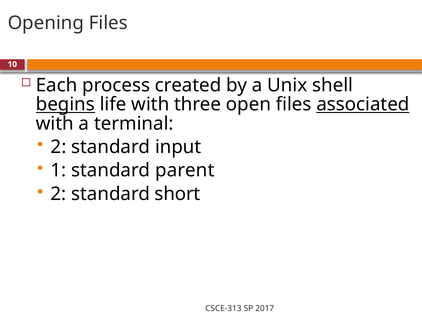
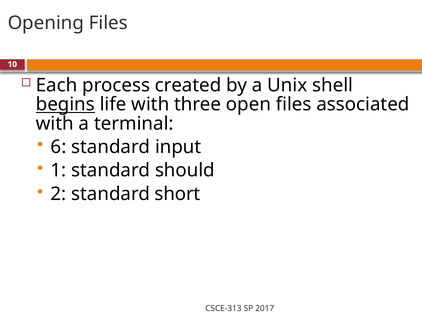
associated underline: present -> none (363, 104)
2: 2 -> 6 (58, 147)
parent: parent -> should (185, 170)
